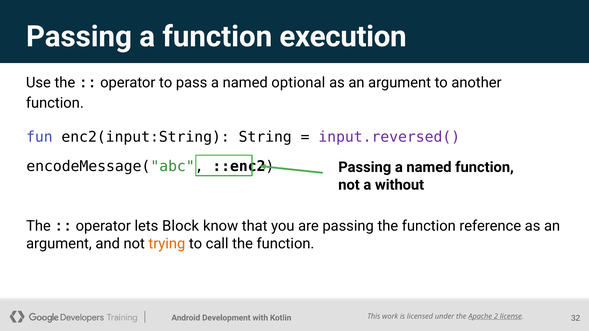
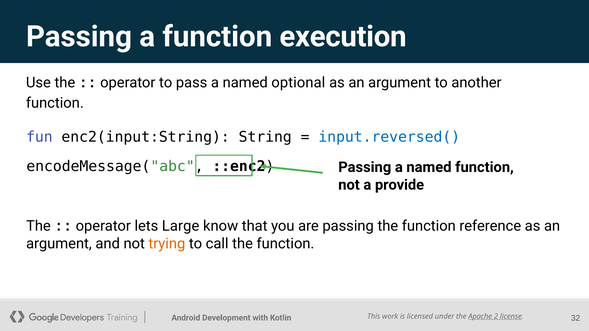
input.reversed( colour: purple -> blue (389, 137)
without: without -> provide (400, 185)
Block: Block -> Large (181, 226)
